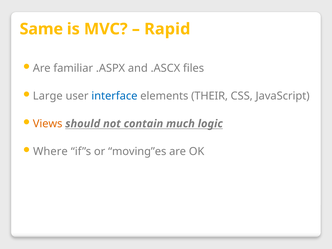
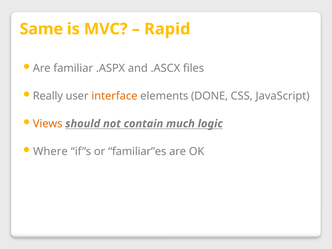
Large: Large -> Really (48, 96)
interface colour: blue -> orange (114, 96)
THEIR: THEIR -> DONE (210, 96)
moving”es: moving”es -> familiar”es (137, 151)
